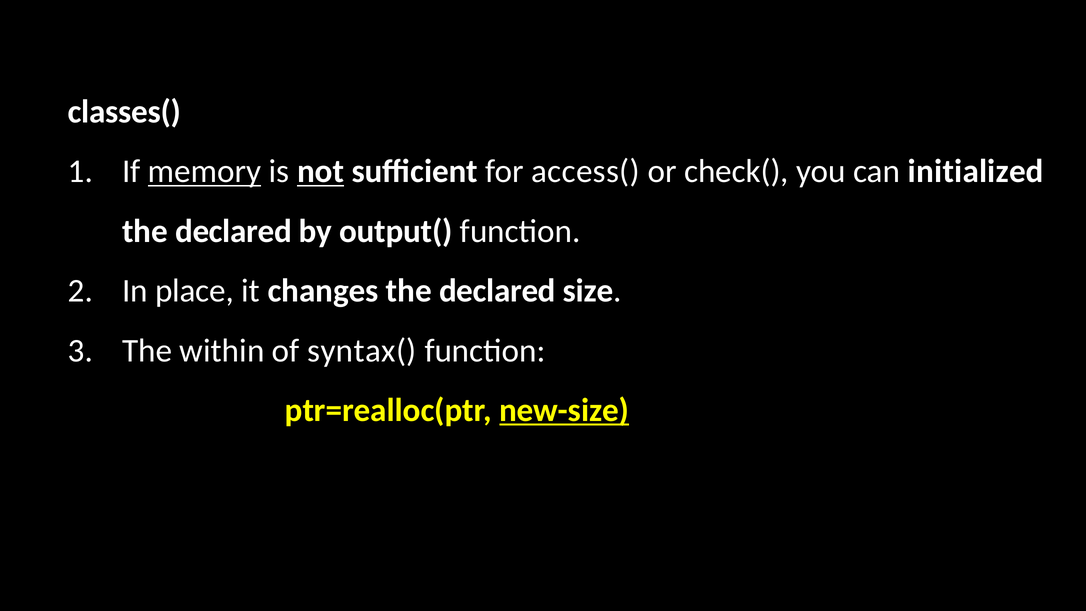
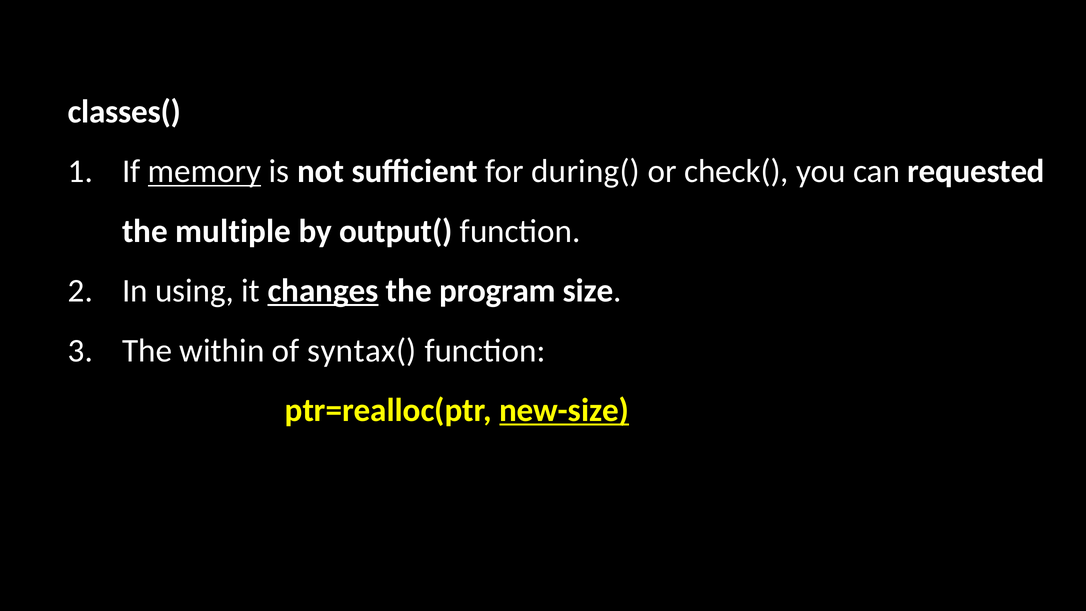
not underline: present -> none (321, 171)
access(: access( -> during( (586, 171)
initialized: initialized -> requested (976, 171)
declared: declared -> multiple (233, 231)
place: place -> using (194, 291)
changes underline: none -> present (323, 291)
declared: declared -> program (497, 291)
